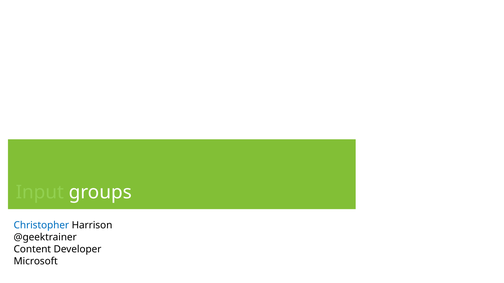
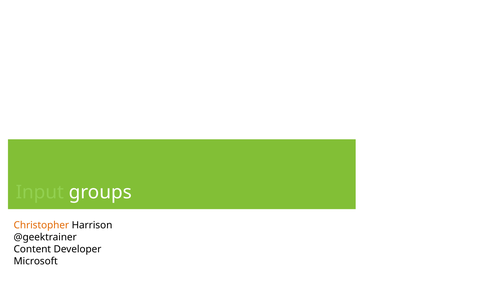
Christopher colour: blue -> orange (41, 226)
